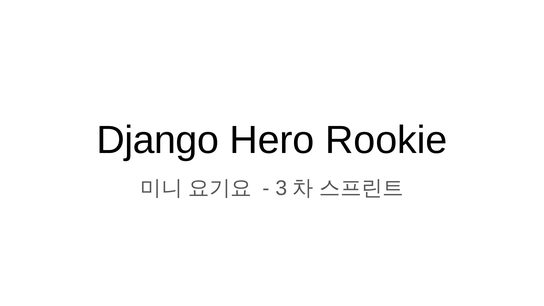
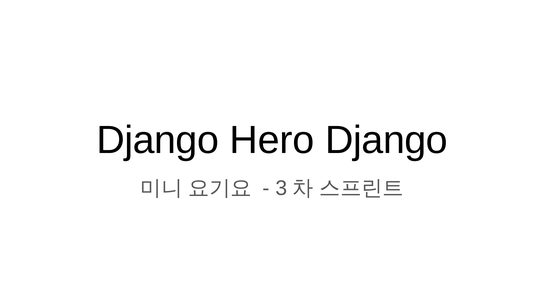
Hero Rookie: Rookie -> Django (387, 140)
